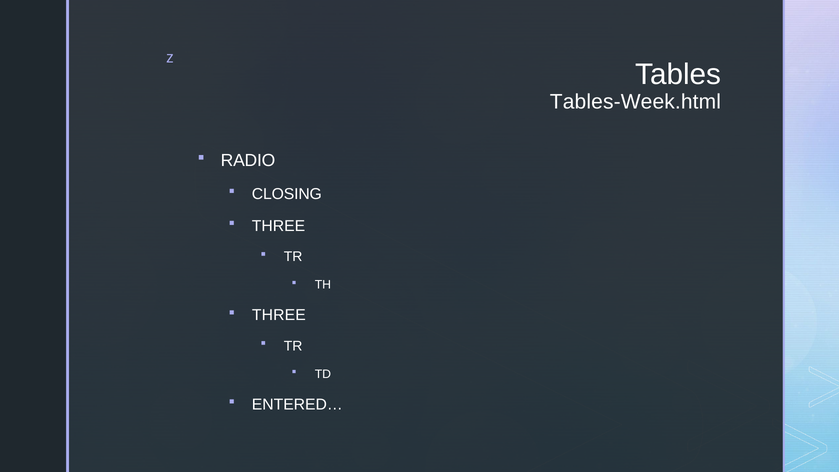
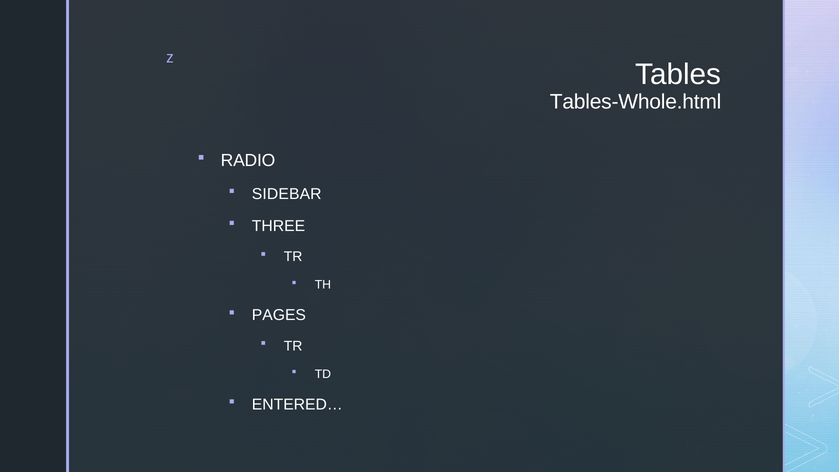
Tables-Week.html: Tables-Week.html -> Tables-Whole.html (636, 102)
CLOSING: CLOSING -> SIDEBAR (287, 194)
THREE: THREE -> PAGES (279, 315)
